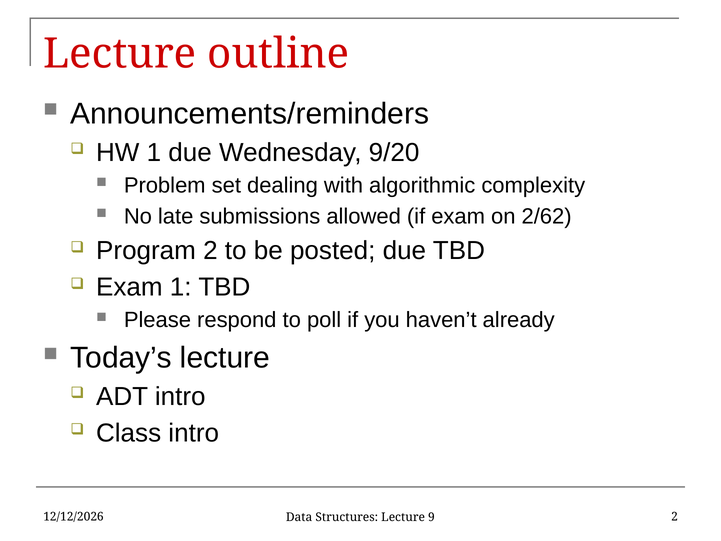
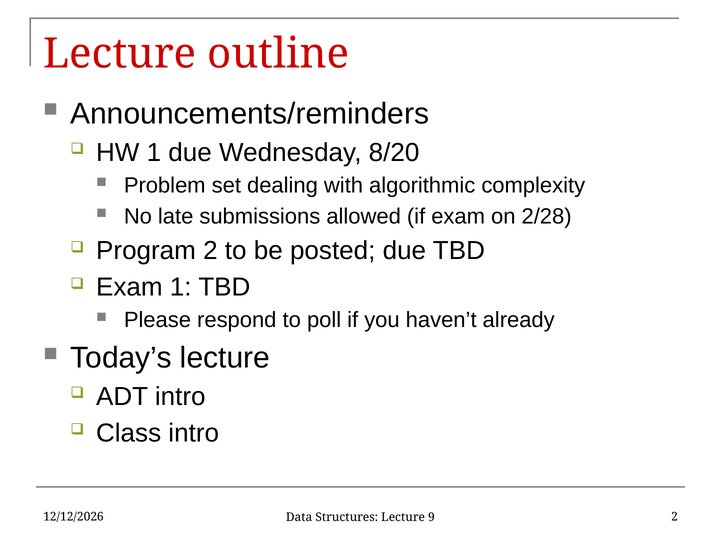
9/20: 9/20 -> 8/20 (394, 152)
2/62: 2/62 -> 2/28 (547, 216)
